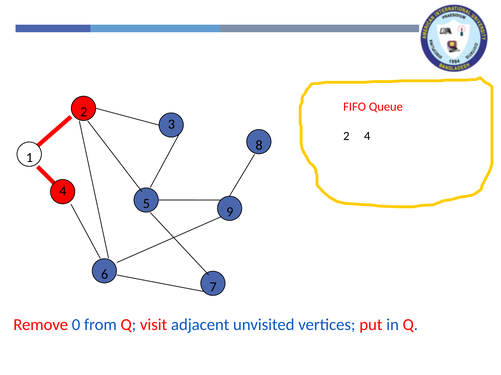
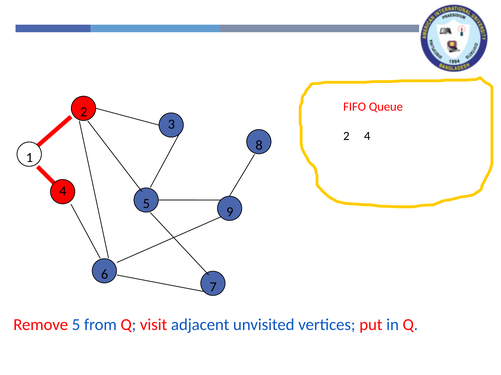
Remove 0: 0 -> 5 (76, 325)
